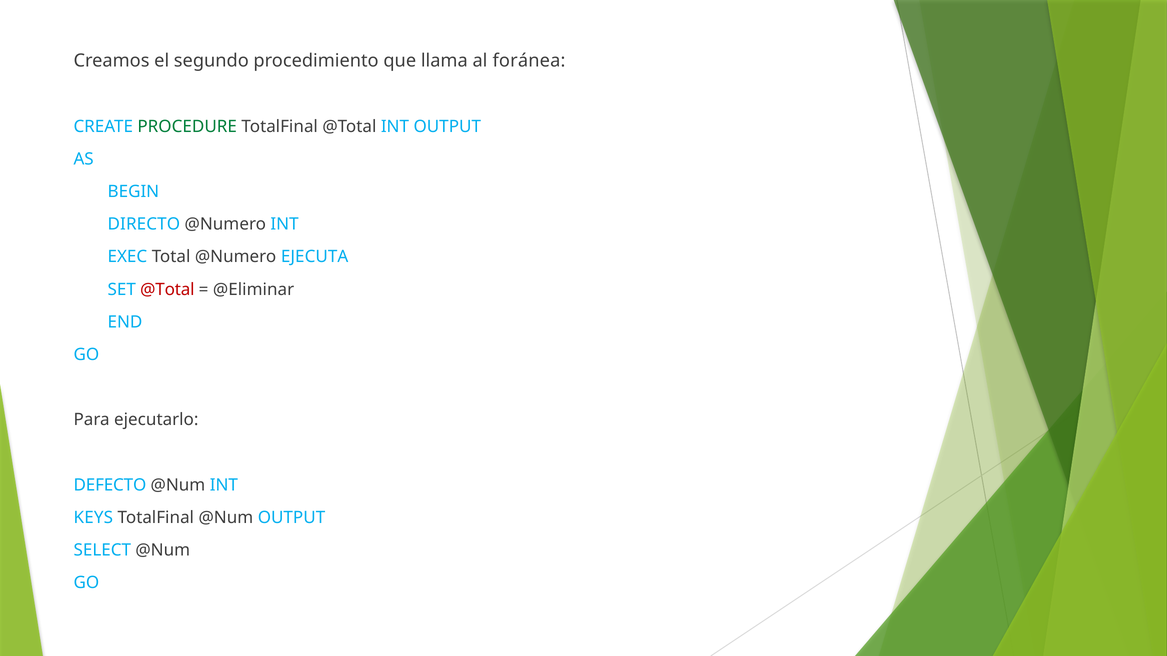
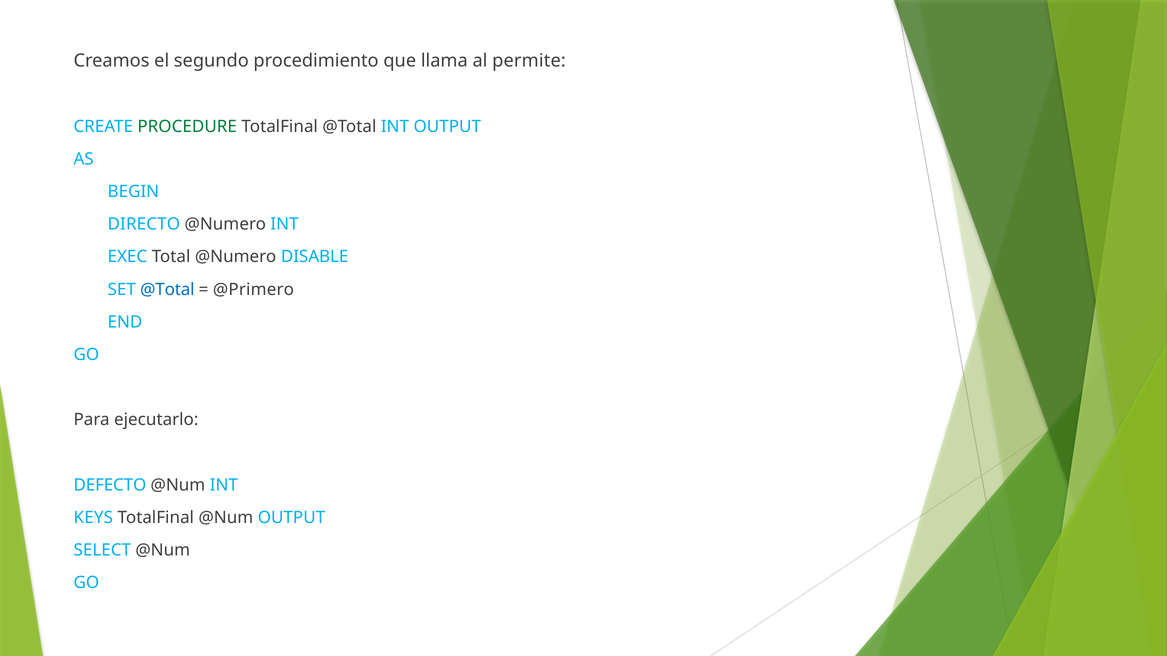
foránea: foránea -> permite (529, 61)
EJECUTA: EJECUTA -> DISABLE (315, 257)
@Total colour: red -> blue (167, 290)
@Eliminar: @Eliminar -> @Primero (254, 290)
